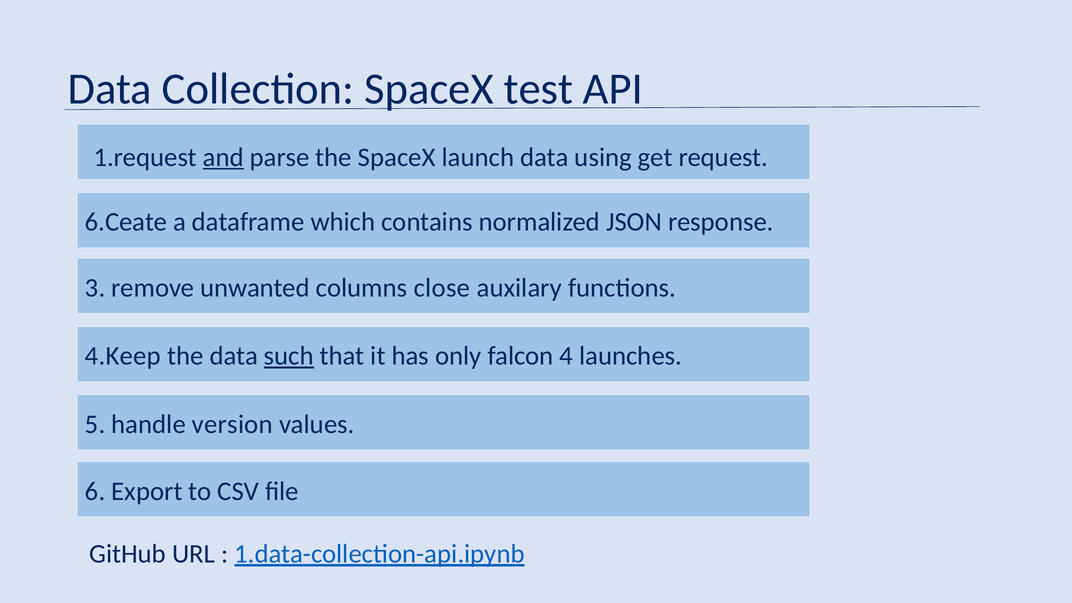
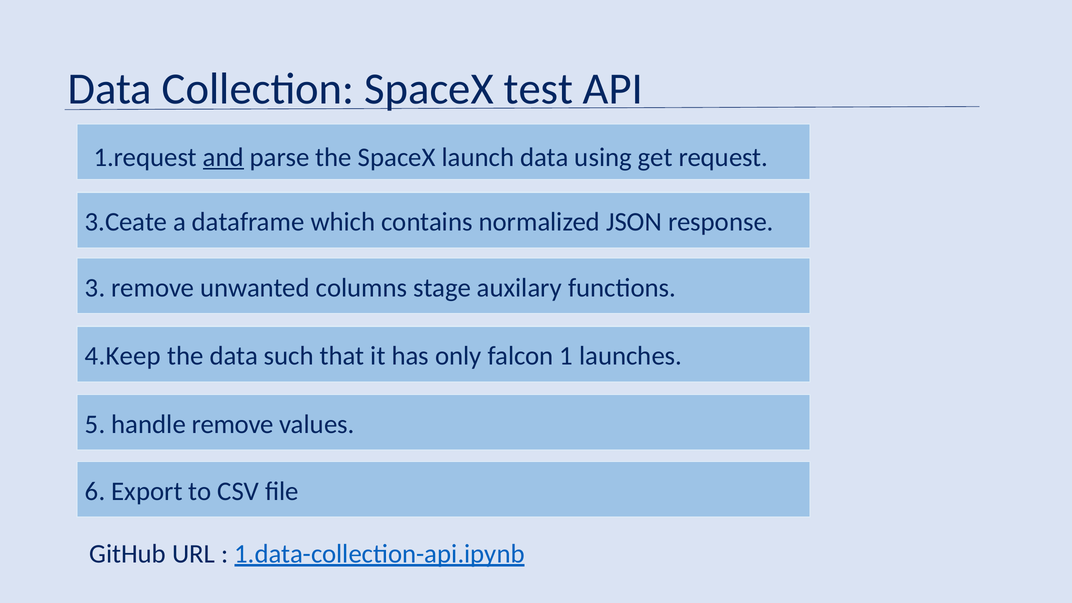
6.Ceate: 6.Ceate -> 3.Ceate (126, 222)
close: close -> stage (442, 288)
such underline: present -> none (289, 356)
4: 4 -> 1 (566, 356)
handle version: version -> remove (233, 424)
